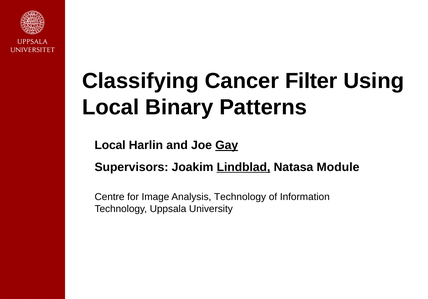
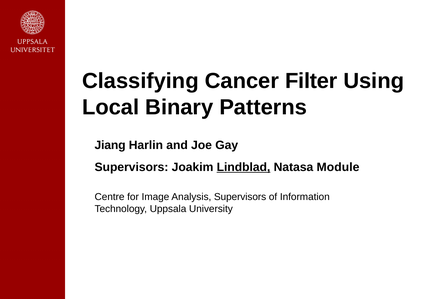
Local: Local -> Jiang (110, 146)
Gay underline: present -> none (227, 146)
Analysis Technology: Technology -> Supervisors (240, 197)
